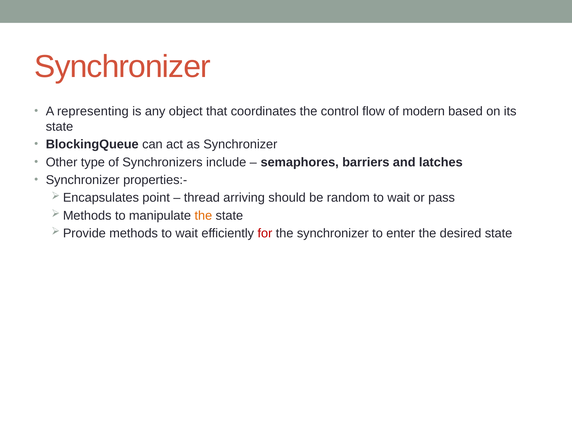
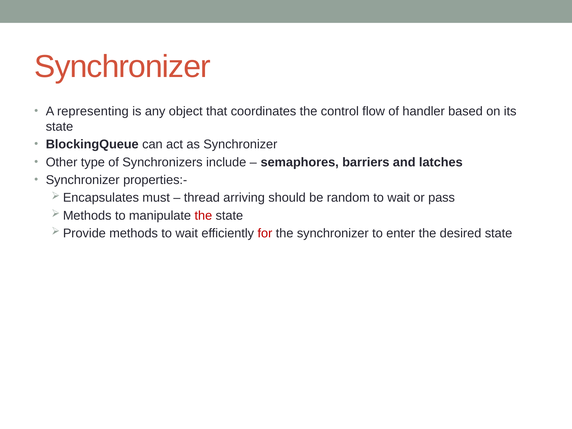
modern: modern -> handler (424, 111)
point: point -> must (156, 198)
the colour: orange -> red (203, 216)
